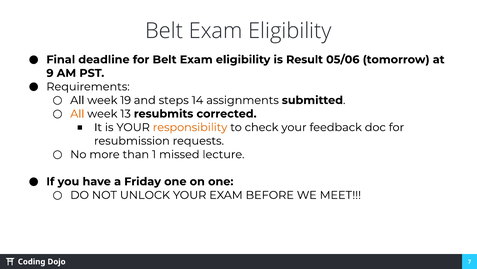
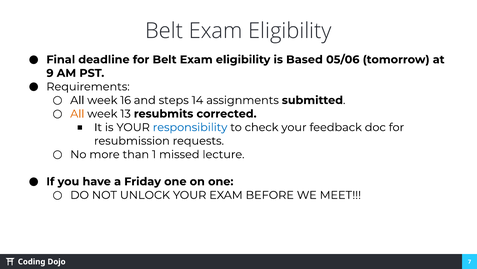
Result: Result -> Based (304, 59)
19: 19 -> 16 (126, 100)
responsibility colour: orange -> blue (190, 127)
